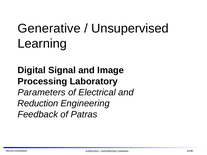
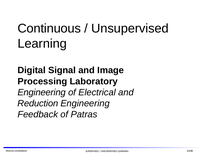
Generative: Generative -> Continuous (49, 28)
Parameters: Parameters -> Engineering (42, 92)
